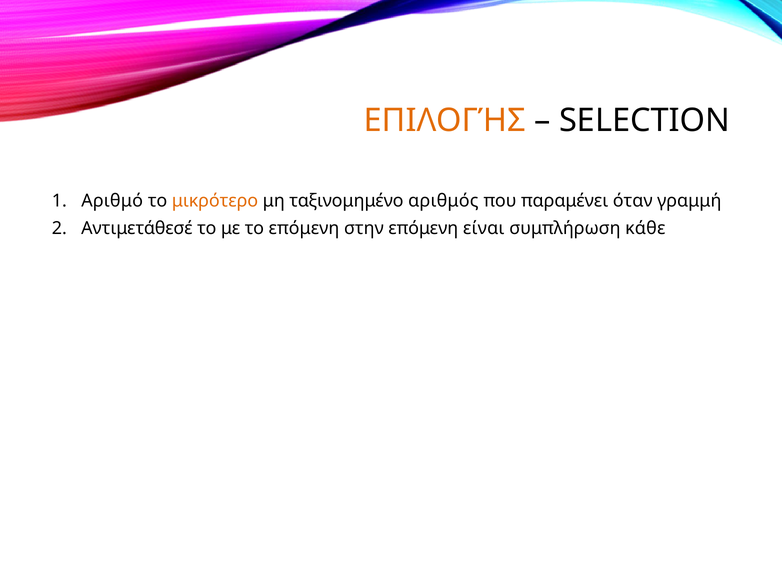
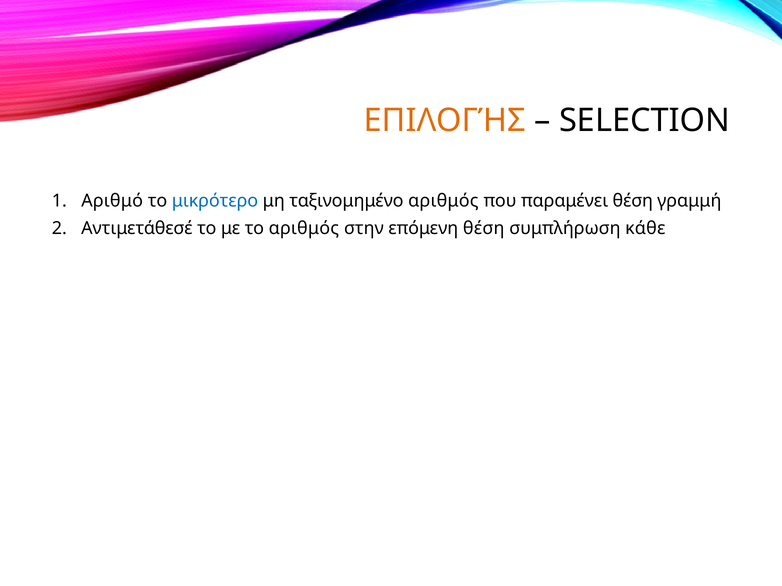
μικρότερο colour: orange -> blue (215, 201)
παραμένει όταν: όταν -> θέση (633, 201)
το επόμενη: επόμενη -> αριθμός (304, 229)
επόμενη είναι: είναι -> θέση (484, 229)
